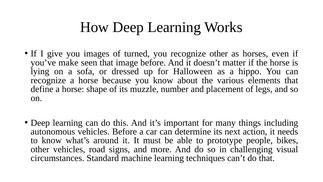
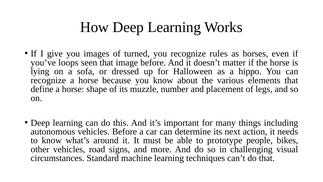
recognize other: other -> rules (219, 54)
make: make -> loops (68, 62)
